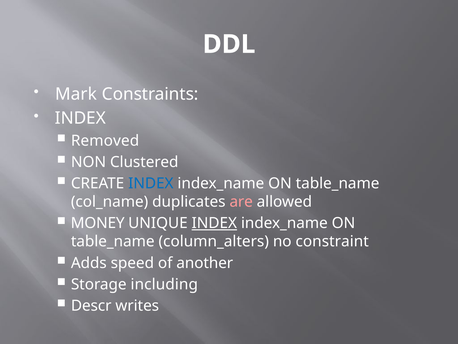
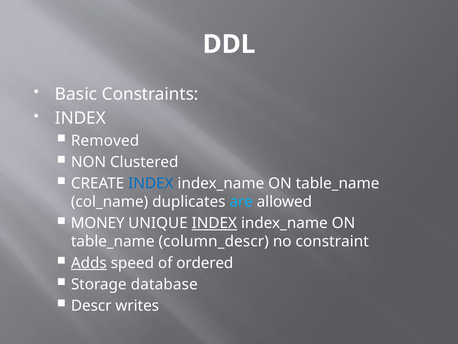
Mark: Mark -> Basic (76, 94)
are colour: pink -> light blue (241, 202)
column_alters: column_alters -> column_descr (214, 241)
Adds underline: none -> present (89, 263)
another: another -> ordered (205, 263)
including: including -> database (164, 284)
